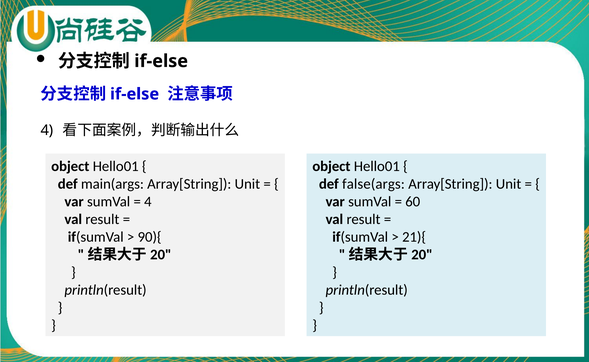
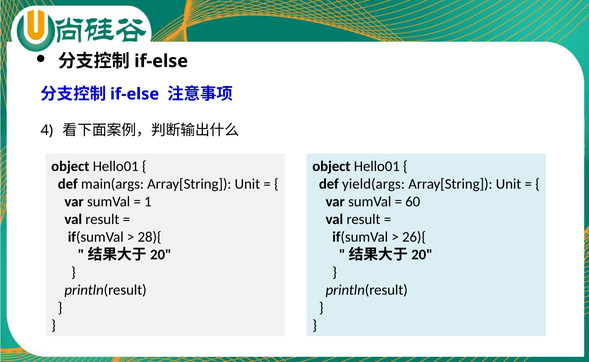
false(args: false(args -> yield(args (373, 184)
4: 4 -> 1 (148, 202)
90){: 90){ -> 28){ (150, 237)
21){: 21){ -> 26){ (414, 237)
